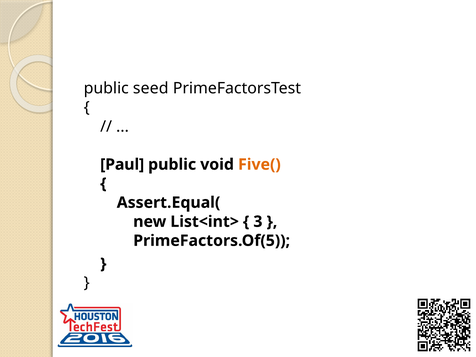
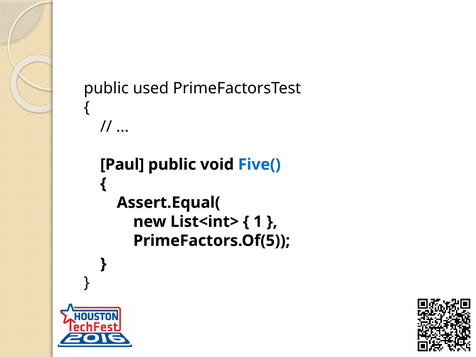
seed: seed -> used (151, 88)
Five( colour: orange -> blue (259, 165)
3: 3 -> 1 (258, 222)
